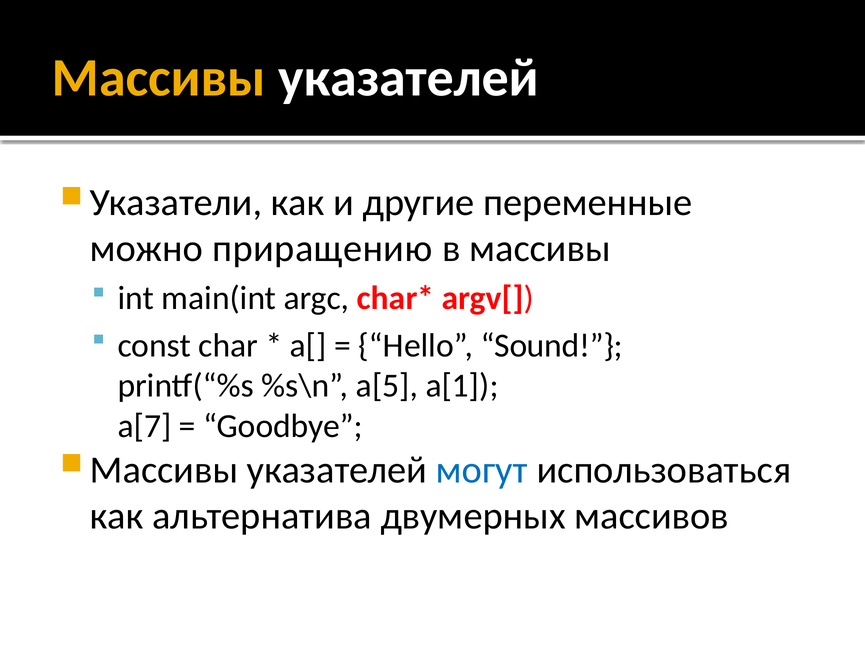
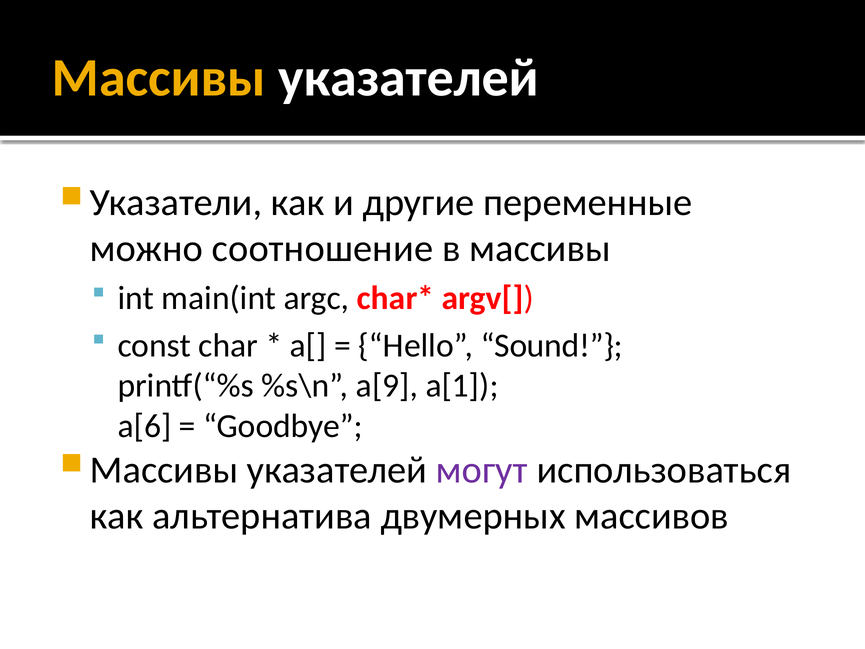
приращению: приращению -> соотношение (322, 248)
a[5: a[5 -> a[9 (387, 386)
a[7: a[7 -> a[6 (144, 426)
могут colour: blue -> purple (482, 470)
